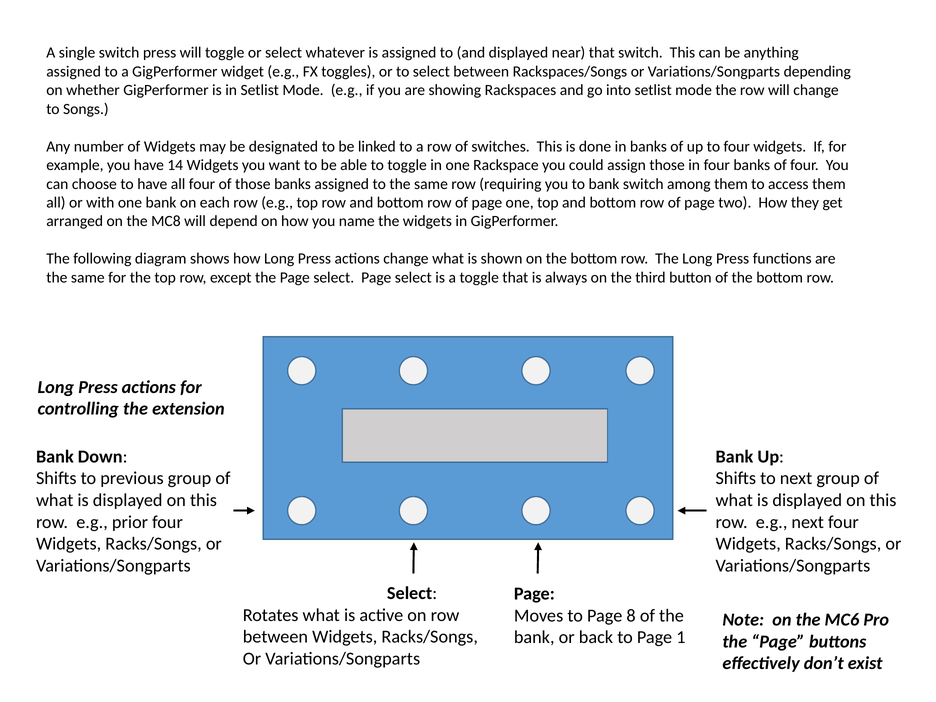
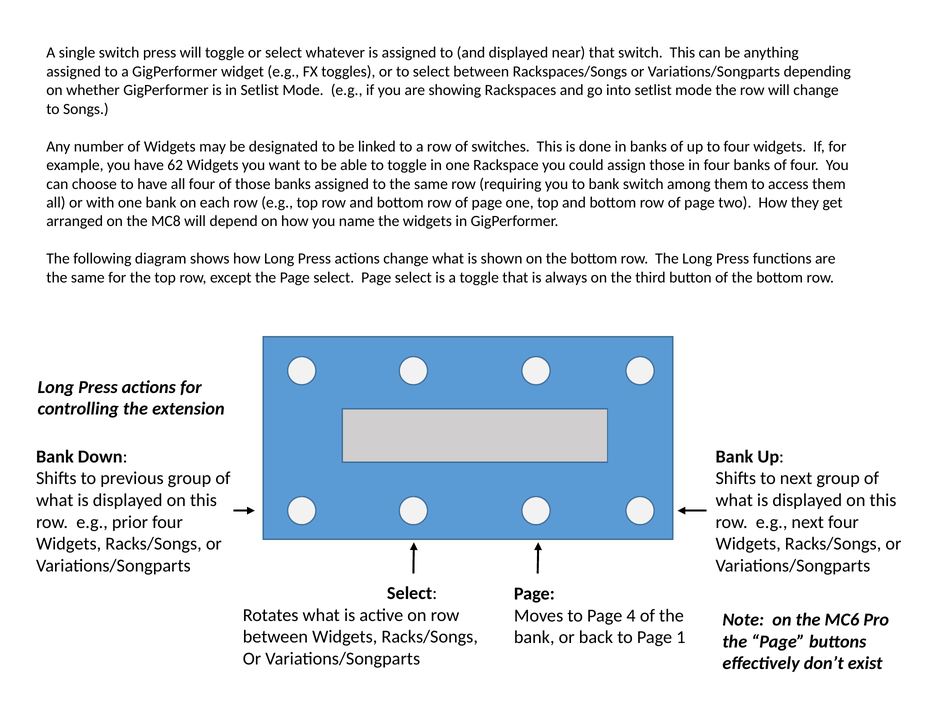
14: 14 -> 62 (175, 165)
8: 8 -> 4 (631, 616)
